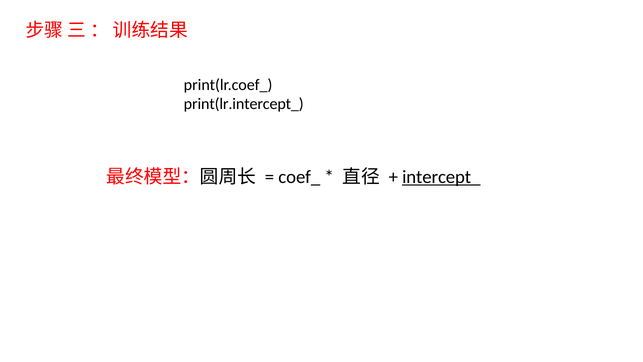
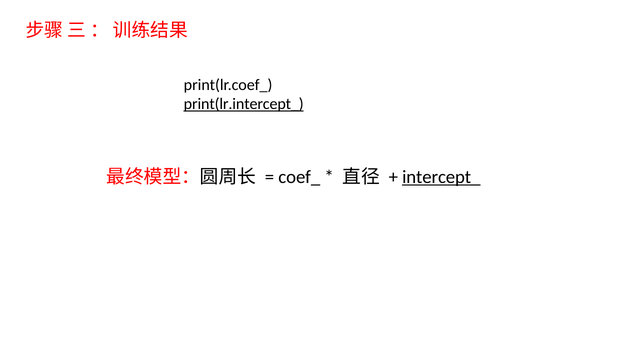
print(lr.intercept_ underline: none -> present (244, 104)
